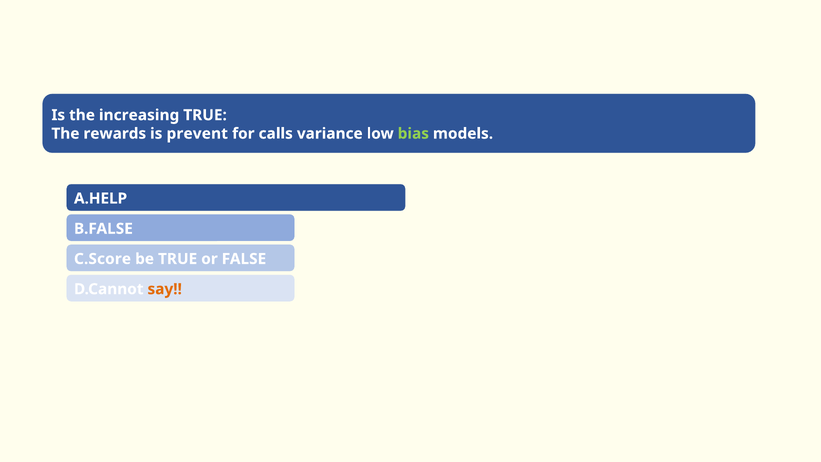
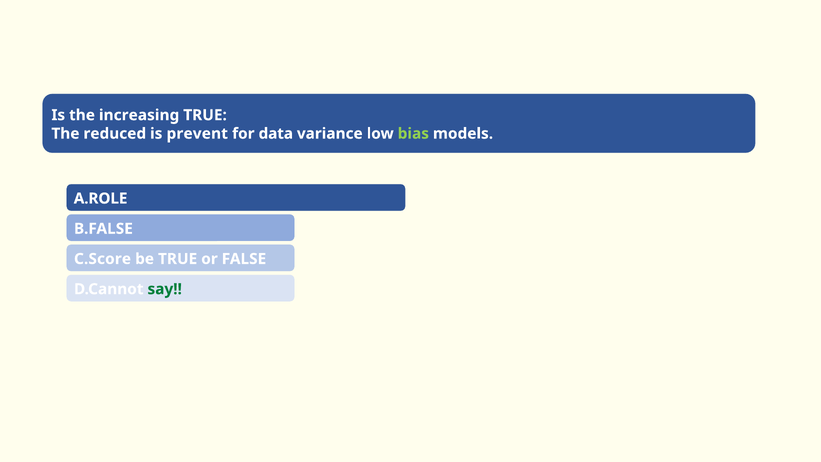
rewards: rewards -> reduced (115, 134)
calls: calls -> data (276, 134)
A.HELP: A.HELP -> A.ROLE (101, 198)
say colour: orange -> green (165, 289)
